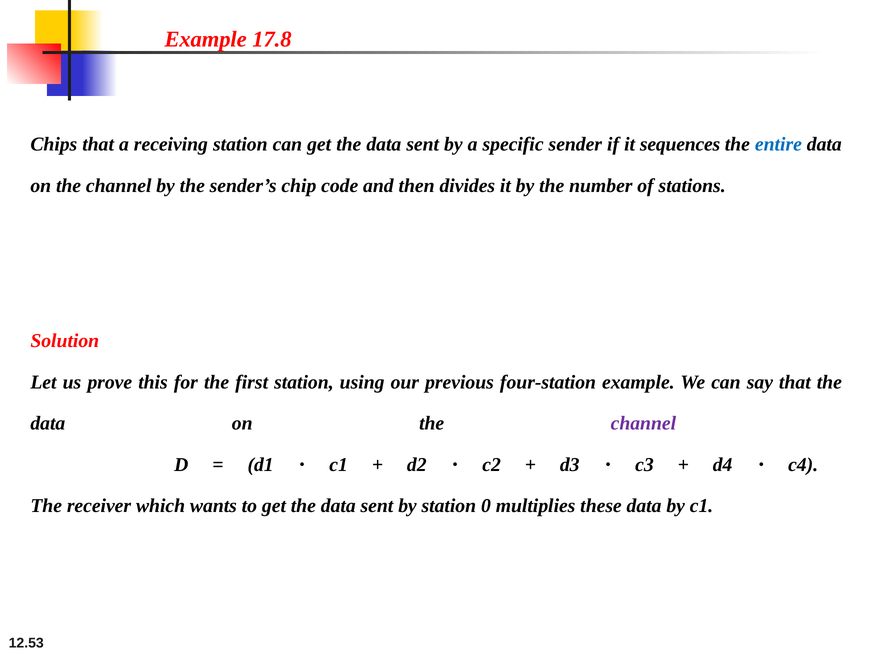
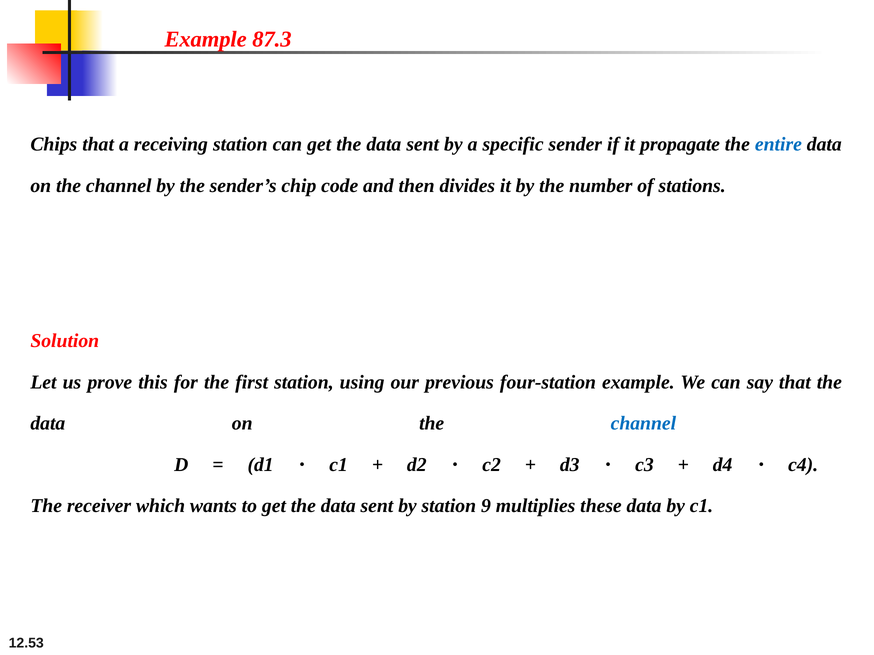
17.8: 17.8 -> 87.3 (272, 40)
sequences: sequences -> propagate (680, 144)
channel colour: purple -> blue (643, 424)
0: 0 -> 9 (486, 506)
